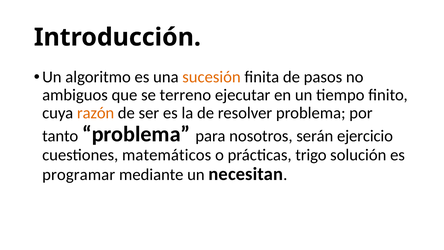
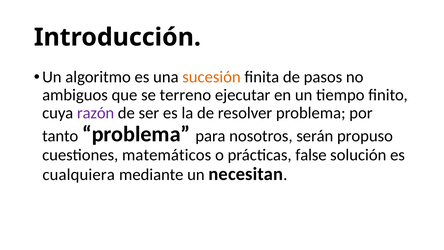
razón colour: orange -> purple (96, 113)
ejercicio: ejercicio -> propuso (365, 136)
trigo: trigo -> false (311, 155)
programar: programar -> cualquiera (79, 175)
